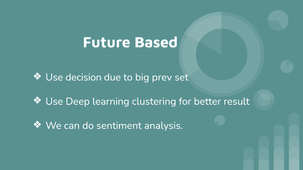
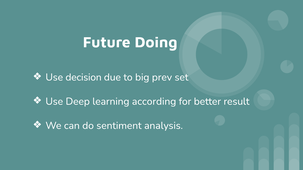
Based: Based -> Doing (156, 42)
clustering: clustering -> according (154, 102)
